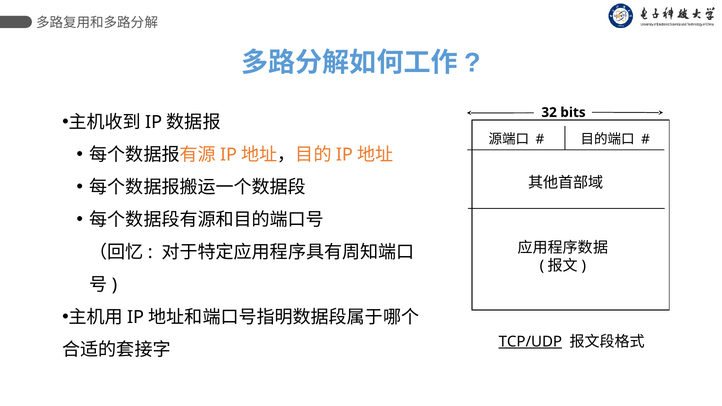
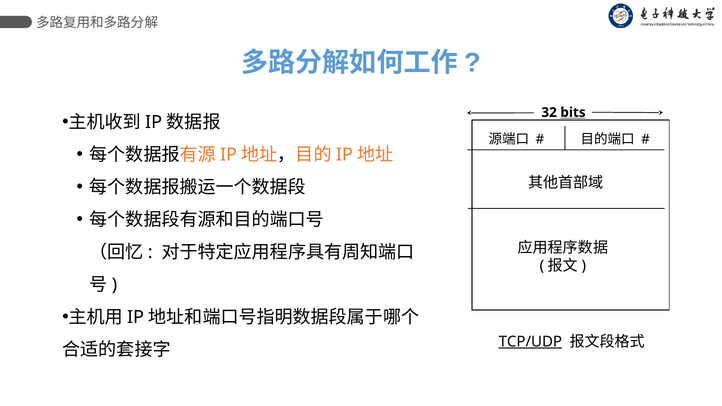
bits underline: none -> present (573, 112)
